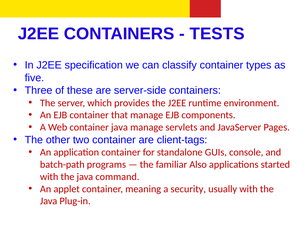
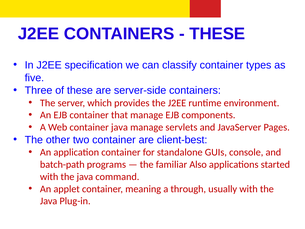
TESTS: TESTS -> THESE (217, 34)
client-tags: client-tags -> client-best (182, 140)
security: security -> through (188, 189)
